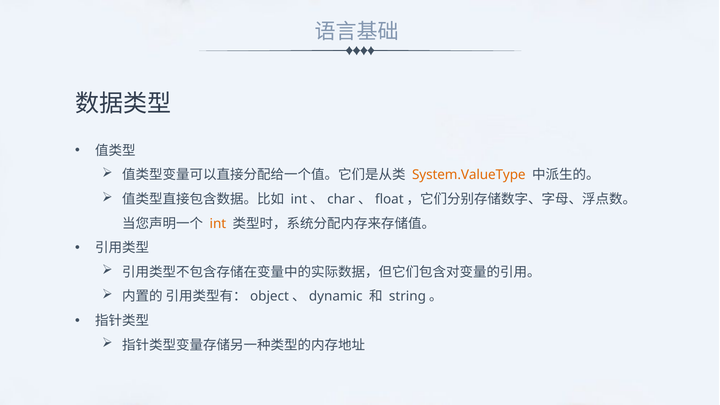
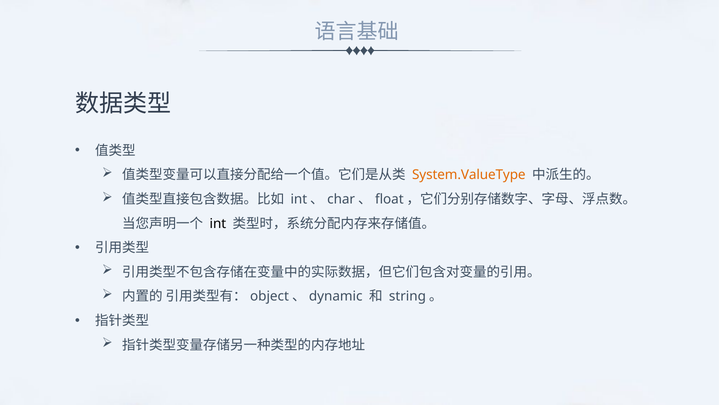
int colour: orange -> black (218, 224)
